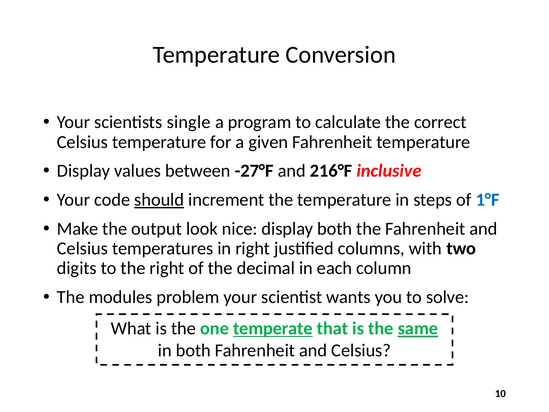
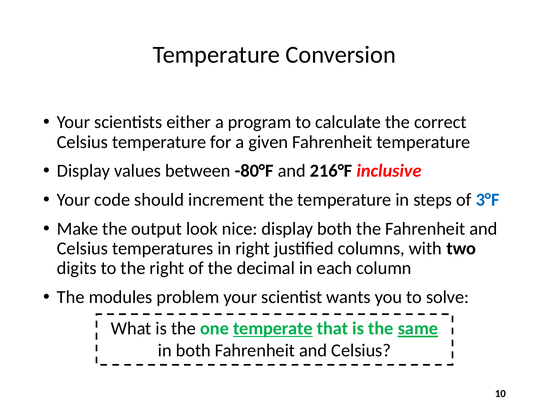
single: single -> either (189, 122)
-27°F: -27°F -> -80°F (254, 171)
should underline: present -> none (159, 200)
1°F: 1°F -> 3°F (488, 200)
